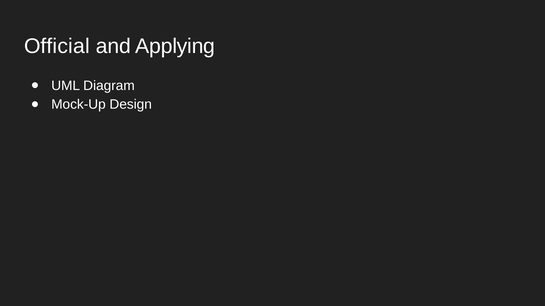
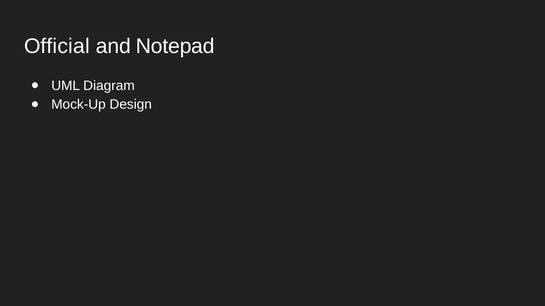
Applying: Applying -> Notepad (175, 46)
